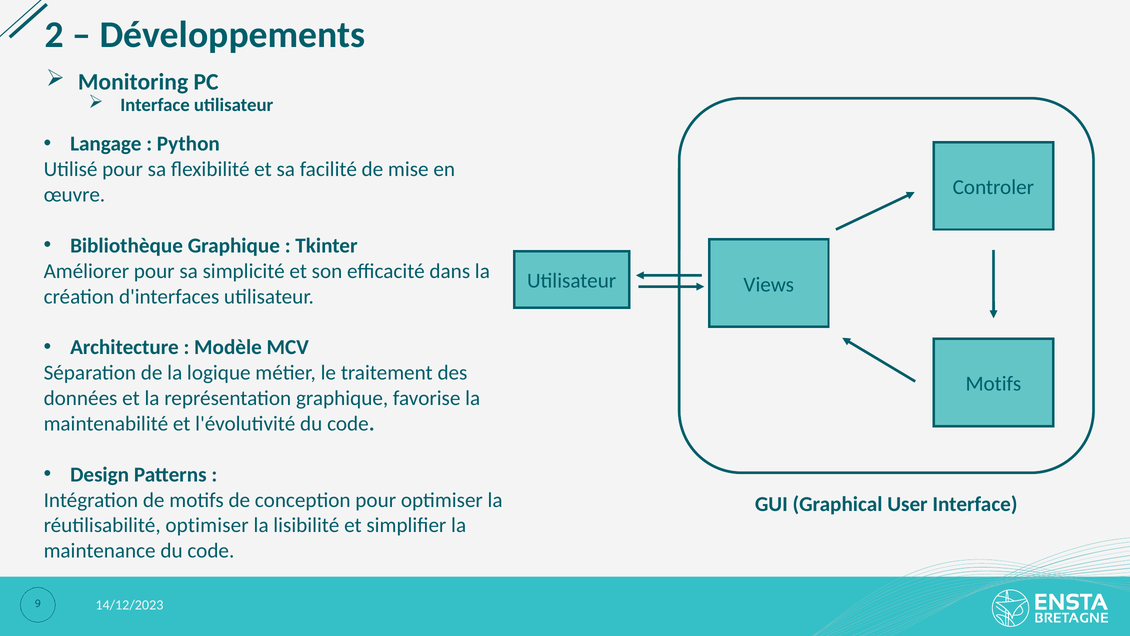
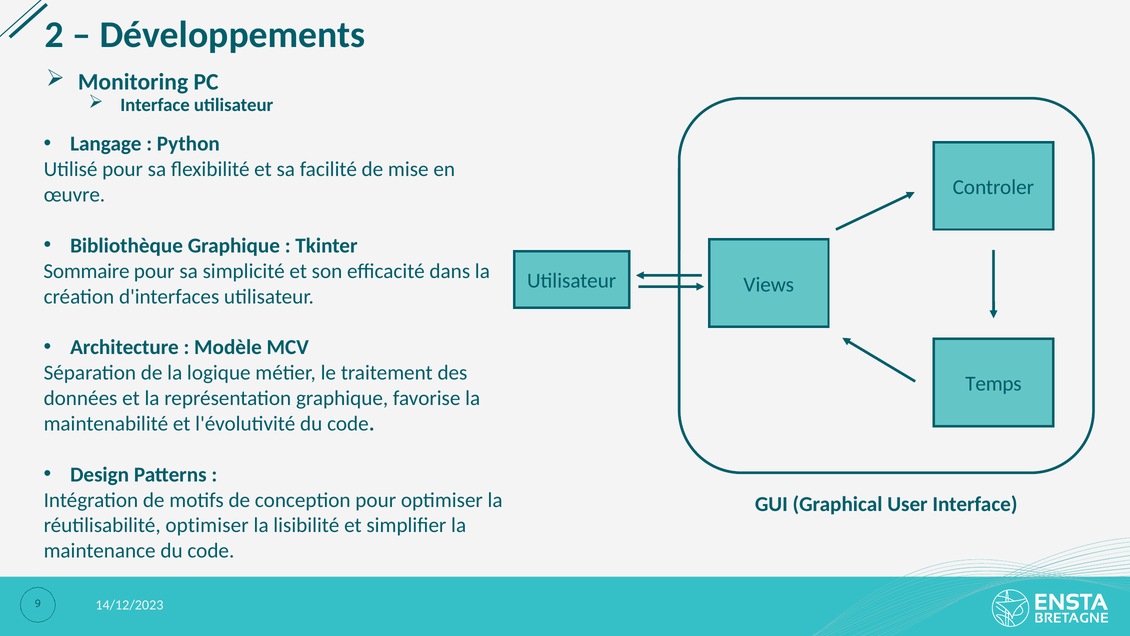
Améliorer: Améliorer -> Sommaire (86, 271)
Motifs: Motifs -> Temps (993, 384)
